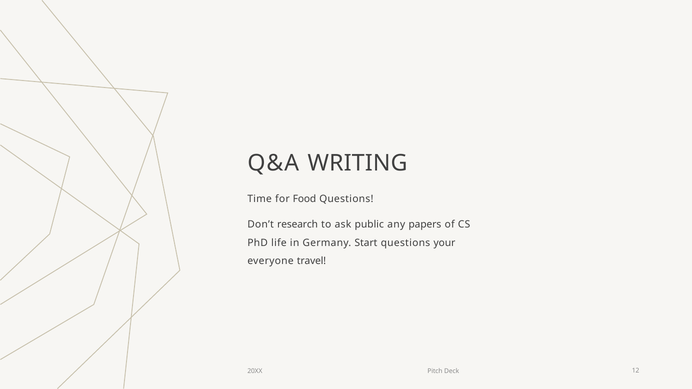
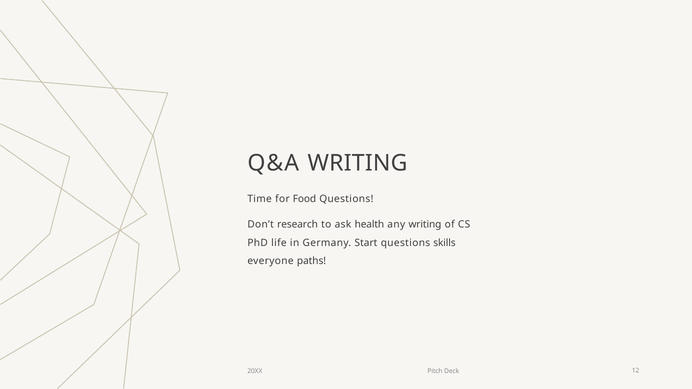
public: public -> health (369, 225)
any papers: papers -> writing (425, 225)
your: your -> skills (445, 243)
travel: travel -> paths (311, 261)
